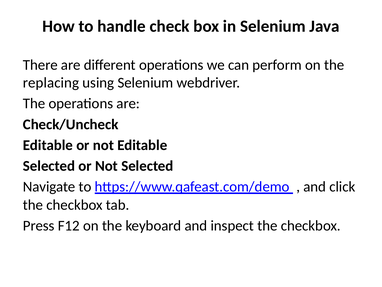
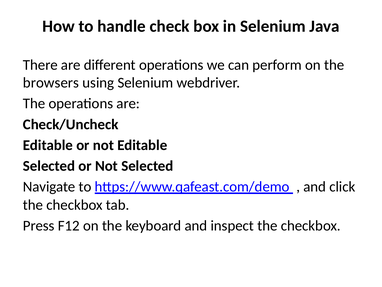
replacing: replacing -> browsers (51, 83)
